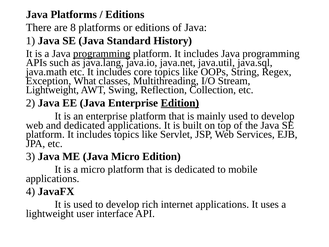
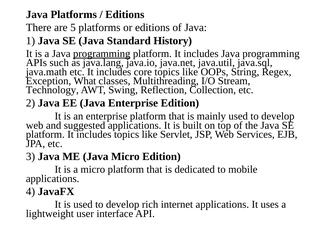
8: 8 -> 5 (73, 28)
Lightweight: Lightweight -> Technology (52, 90)
Edition underline: present -> none (180, 103)
and dedicated: dedicated -> suggested (85, 125)
